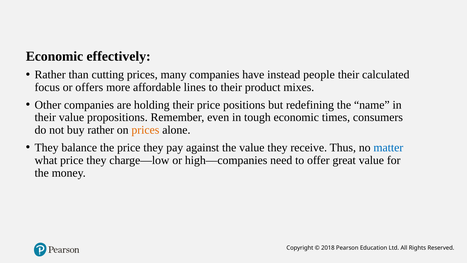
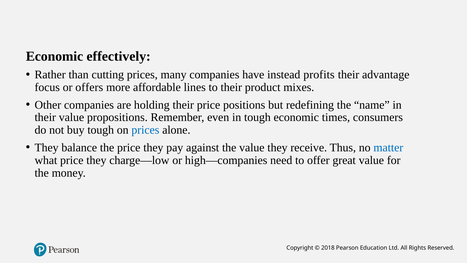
people: people -> profits (319, 75)
calculated: calculated -> advantage (386, 75)
buy rather: rather -> tough (101, 130)
prices colour: orange -> blue (145, 130)
